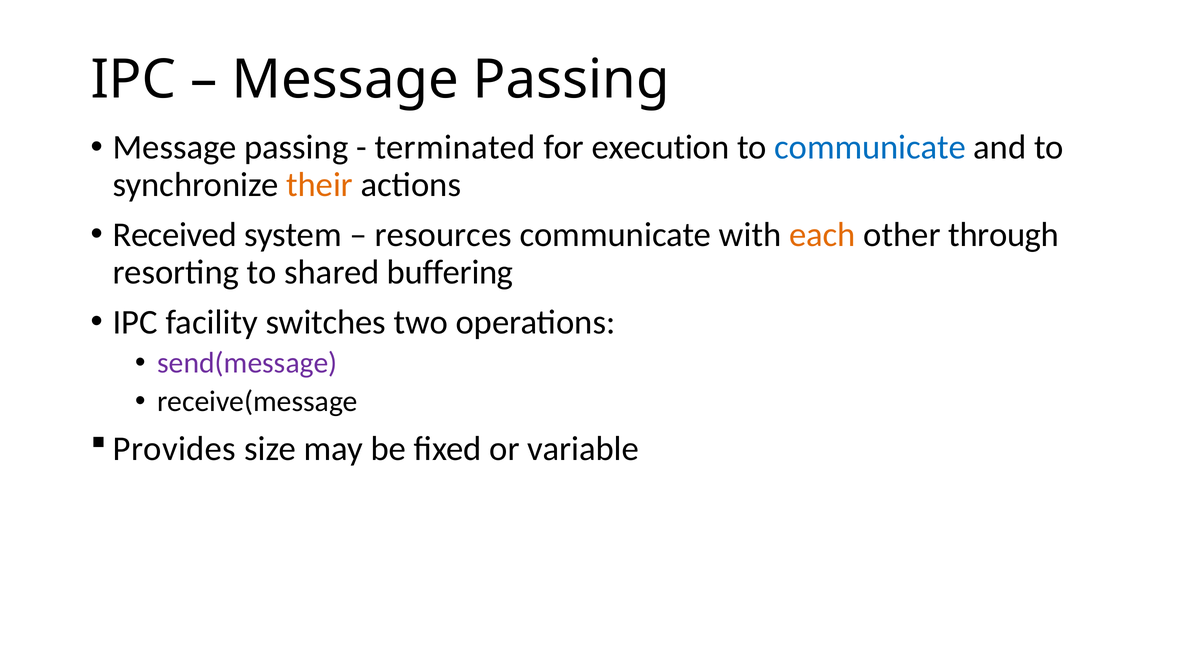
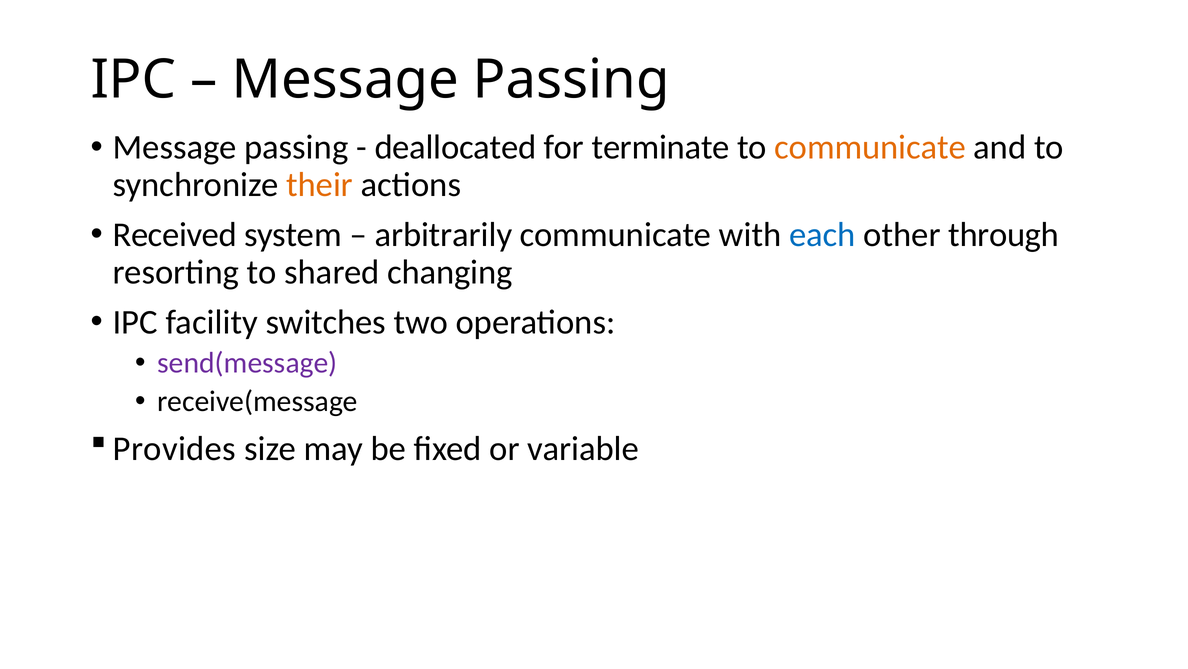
terminated: terminated -> deallocated (455, 147)
execution: execution -> terminate (661, 147)
communicate colour: blue -> orange (870, 147)
resources: resources -> arbitrarily (443, 235)
each colour: orange -> blue (822, 235)
buffering: buffering -> changing (450, 272)
